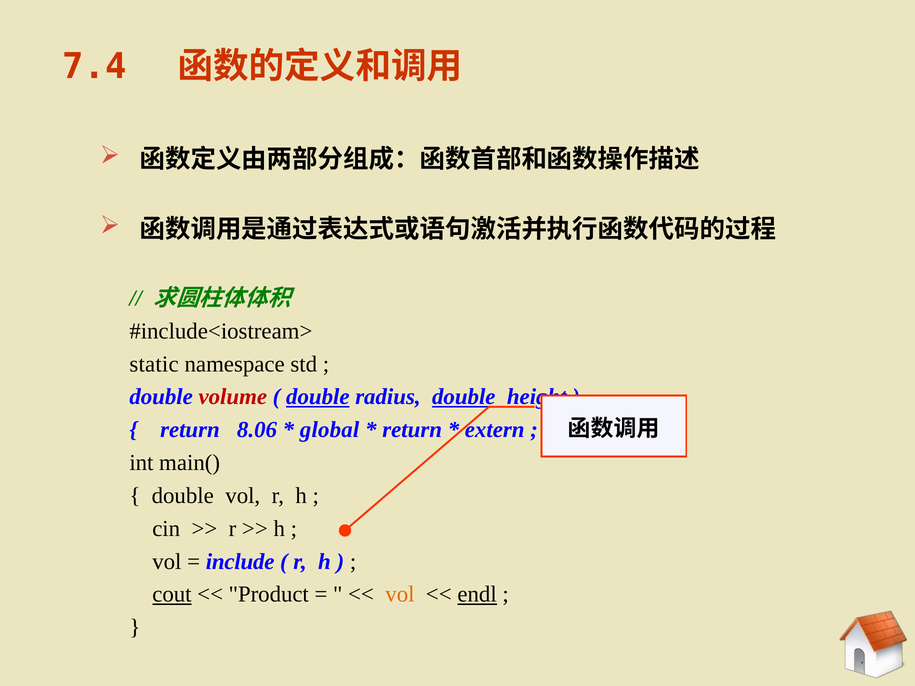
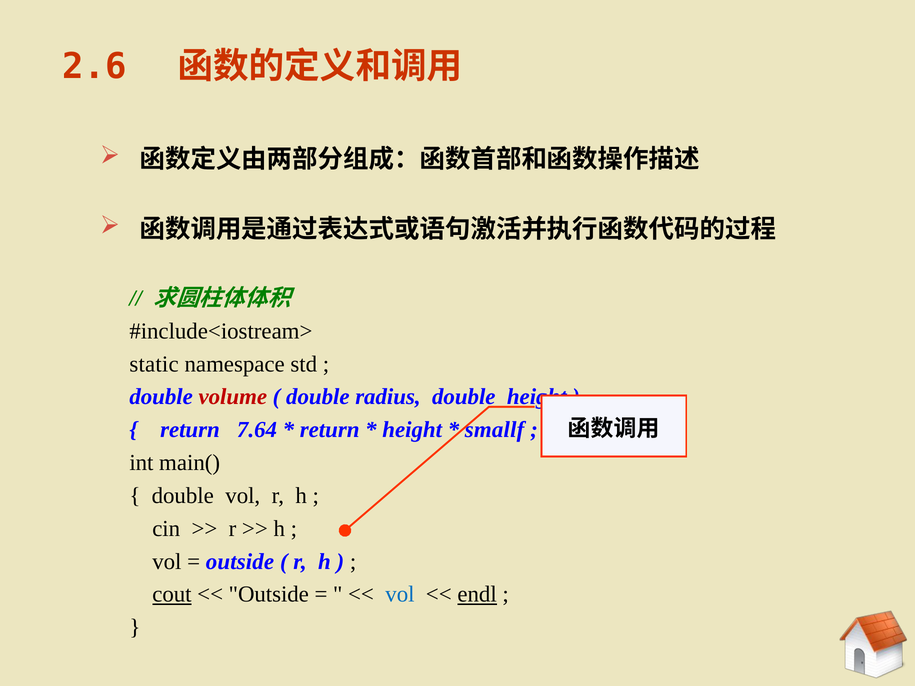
7.4: 7.4 -> 2.6 (94, 66)
double underline: present -> none (318, 397)
double underline: present -> none (464, 397)
8.06: 8.06 -> 7.64 (257, 430)
global: global -> return (330, 430)
return: return -> height (412, 430)
extern: extern -> smallf (495, 430)
include: include -> outside (240, 562)
Product: Product -> Outside (269, 595)
vol colour: orange -> blue (400, 595)
